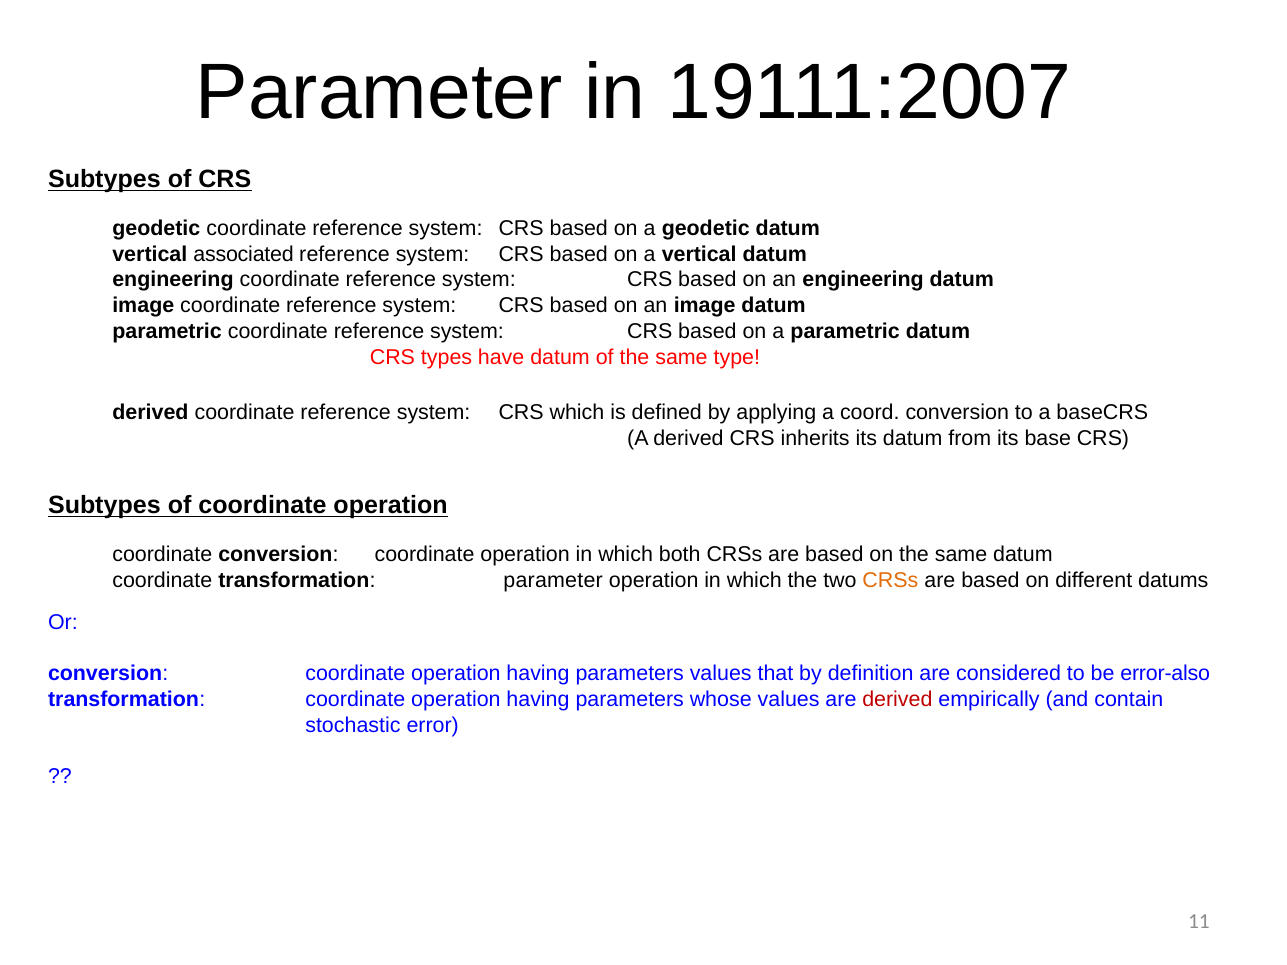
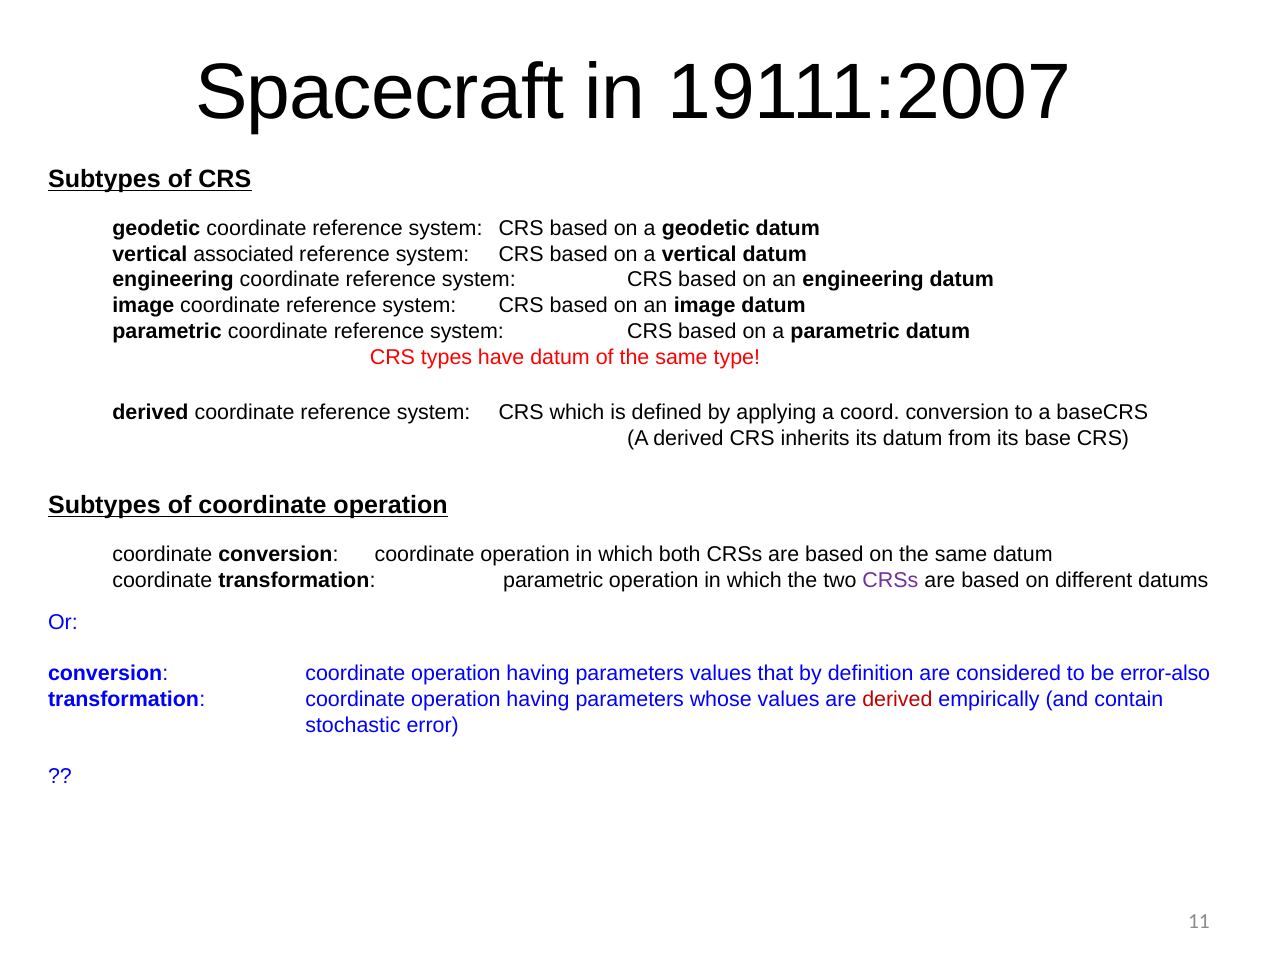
Parameter: Parameter -> Spacecraft (380, 92)
transformation parameter: parameter -> parametric (553, 581)
CRSs colour: orange -> purple (890, 581)
